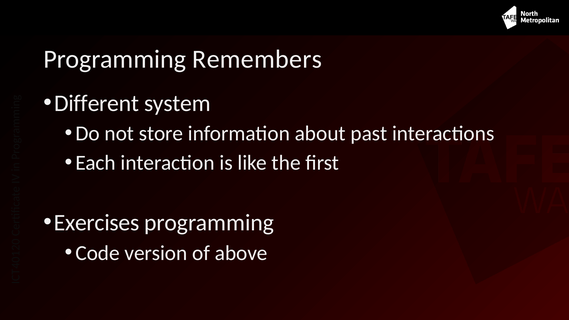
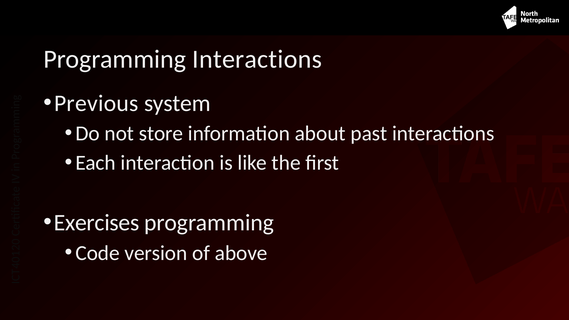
Programming Remembers: Remembers -> Interactions (257, 59)
Different: Different -> Previous (96, 103)
